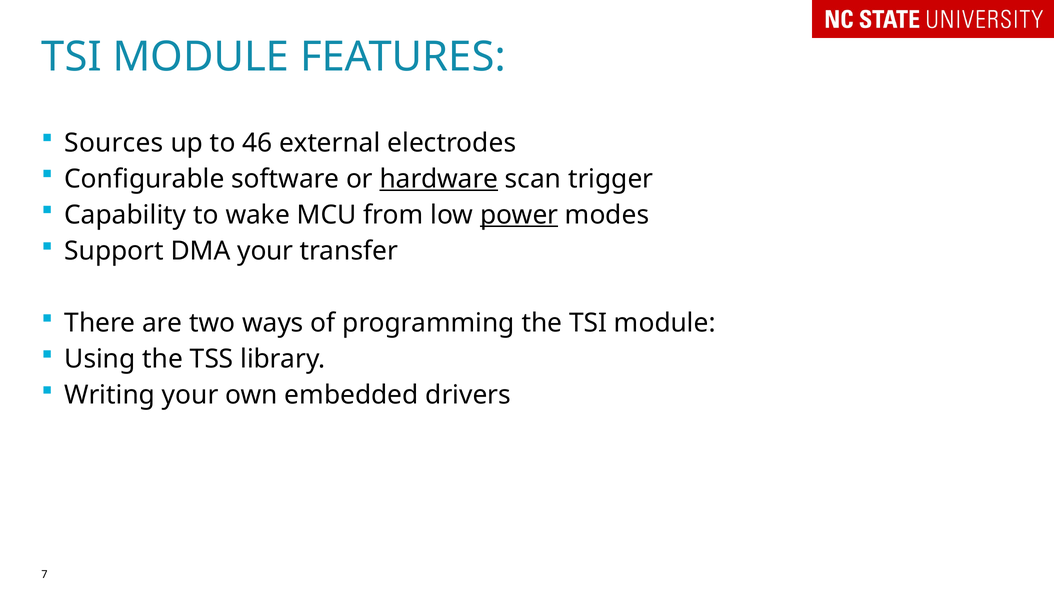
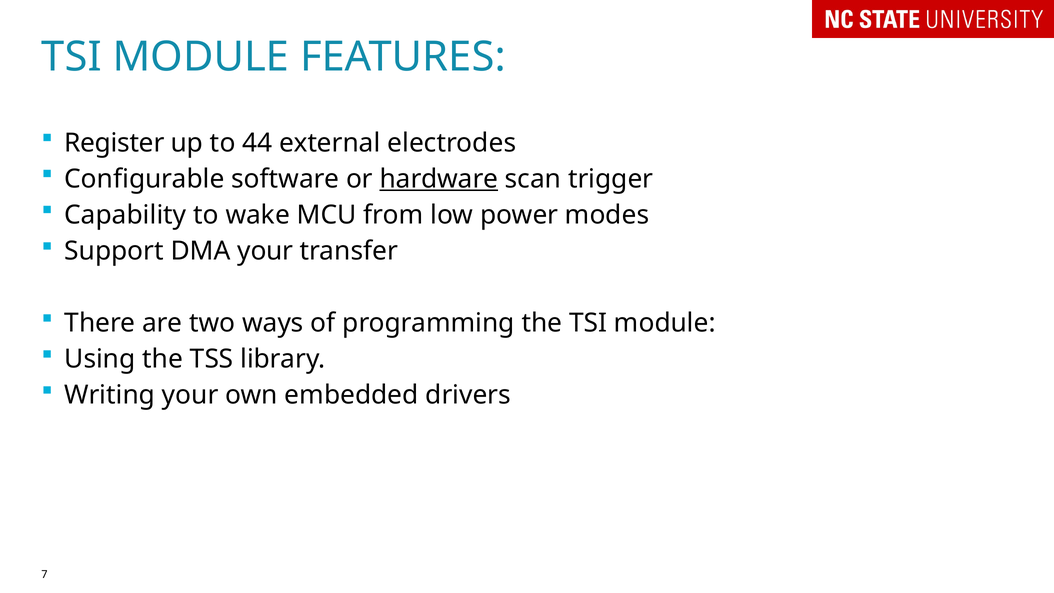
Sources: Sources -> Register (114, 143)
46: 46 -> 44 (257, 143)
power underline: present -> none (519, 215)
